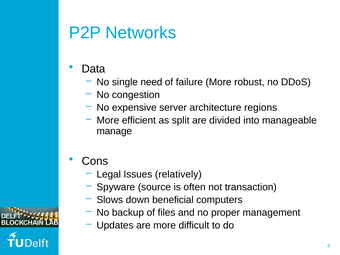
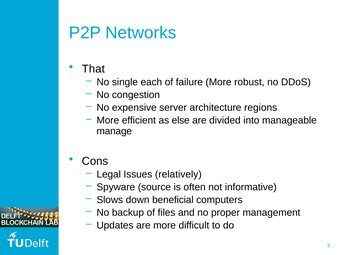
Data: Data -> That (93, 69)
need: need -> each (151, 82)
split: split -> else (181, 120)
transaction: transaction -> informative (251, 187)
